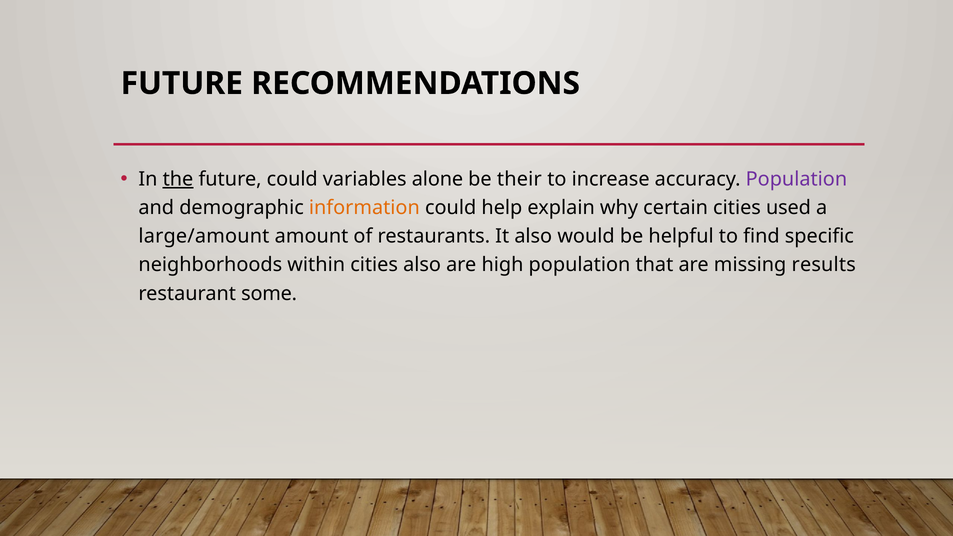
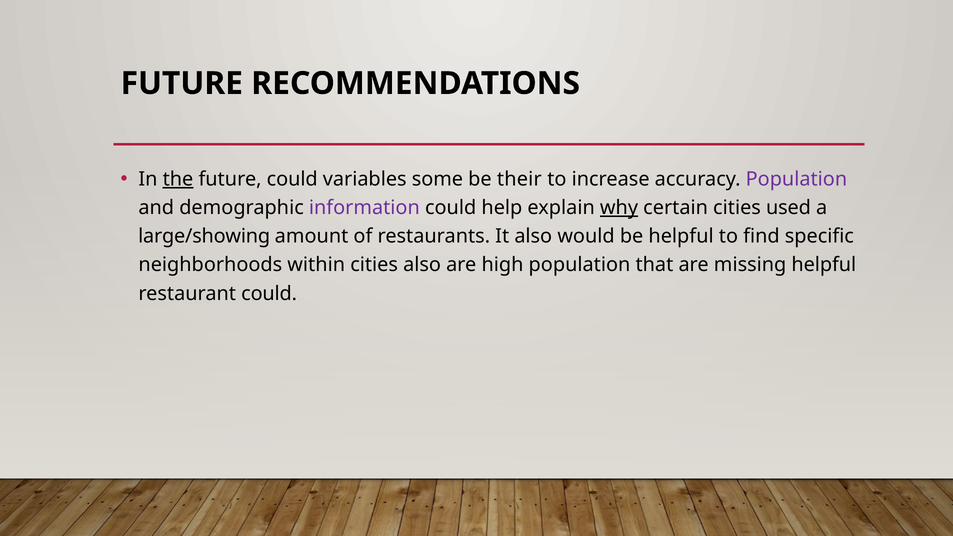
alone: alone -> some (437, 179)
information colour: orange -> purple (364, 208)
why underline: none -> present (619, 208)
large/amount: large/amount -> large/showing (204, 236)
missing results: results -> helpful (824, 265)
restaurant some: some -> could (269, 294)
